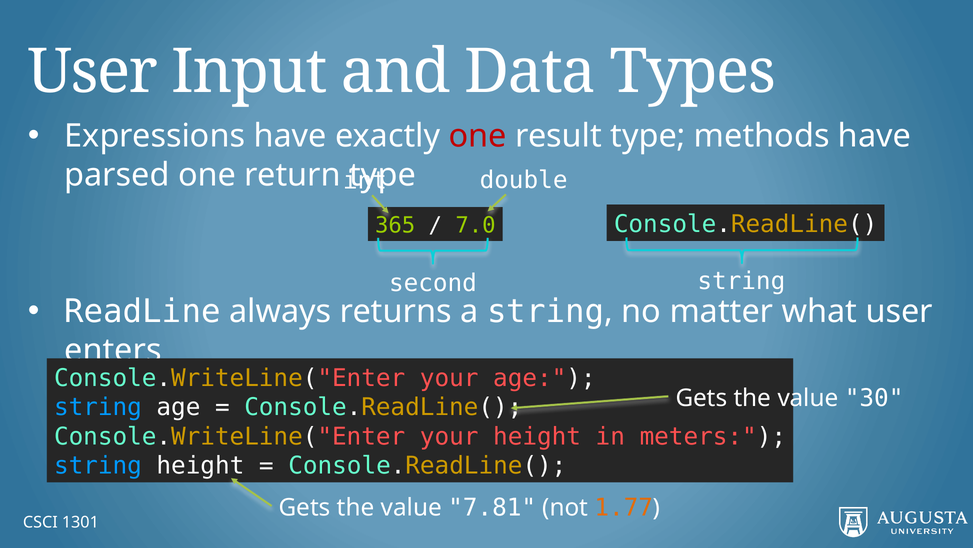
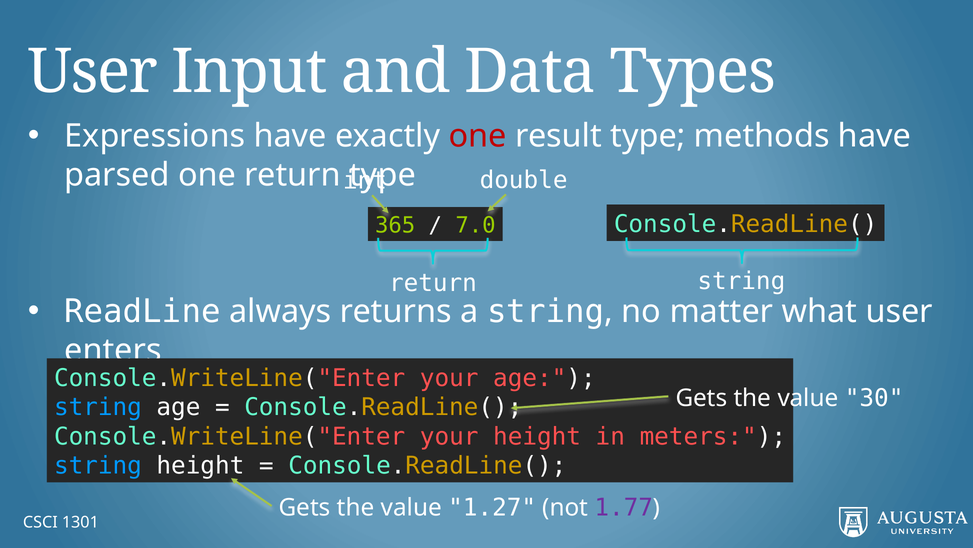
second: second -> return (433, 283)
7.81: 7.81 -> 1.27 (492, 507)
1.77 colour: orange -> purple (624, 507)
